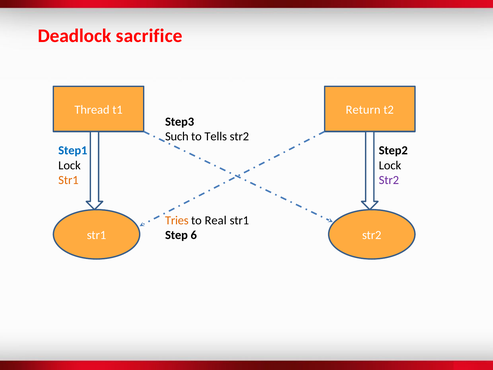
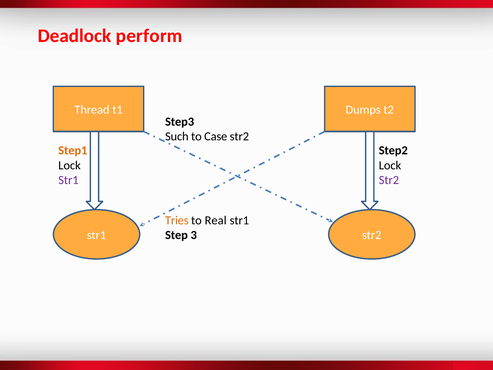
sacrifice: sacrifice -> perform (149, 36)
Return: Return -> Dumps (363, 110)
Tells: Tells -> Case (216, 136)
Step1 colour: blue -> orange (73, 150)
Str1 colour: orange -> purple (68, 180)
6: 6 -> 3 (194, 235)
